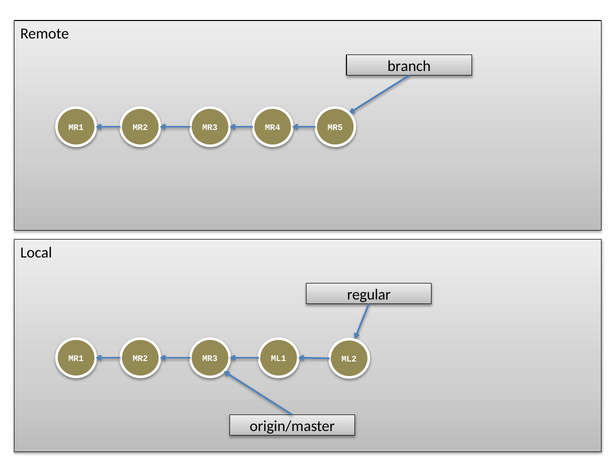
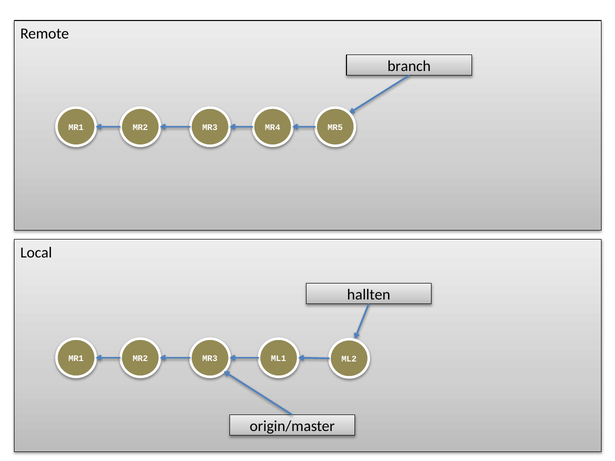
regular: regular -> hallten (369, 295)
